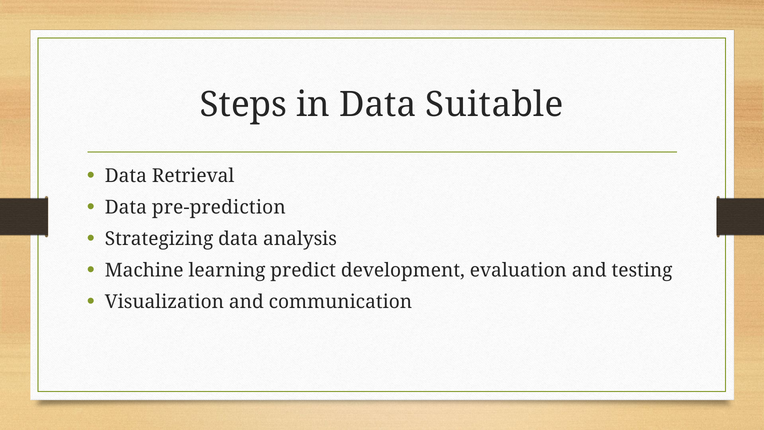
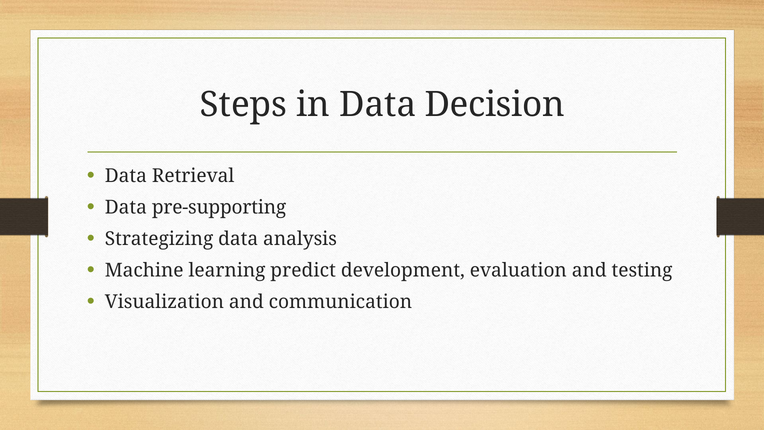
Suitable: Suitable -> Decision (495, 105)
pre-prediction: pre-prediction -> pre-supporting (219, 207)
